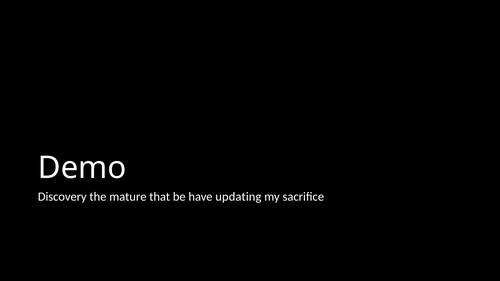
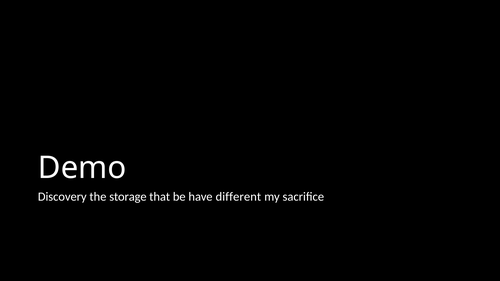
mature: mature -> storage (128, 197)
updating: updating -> different (238, 197)
